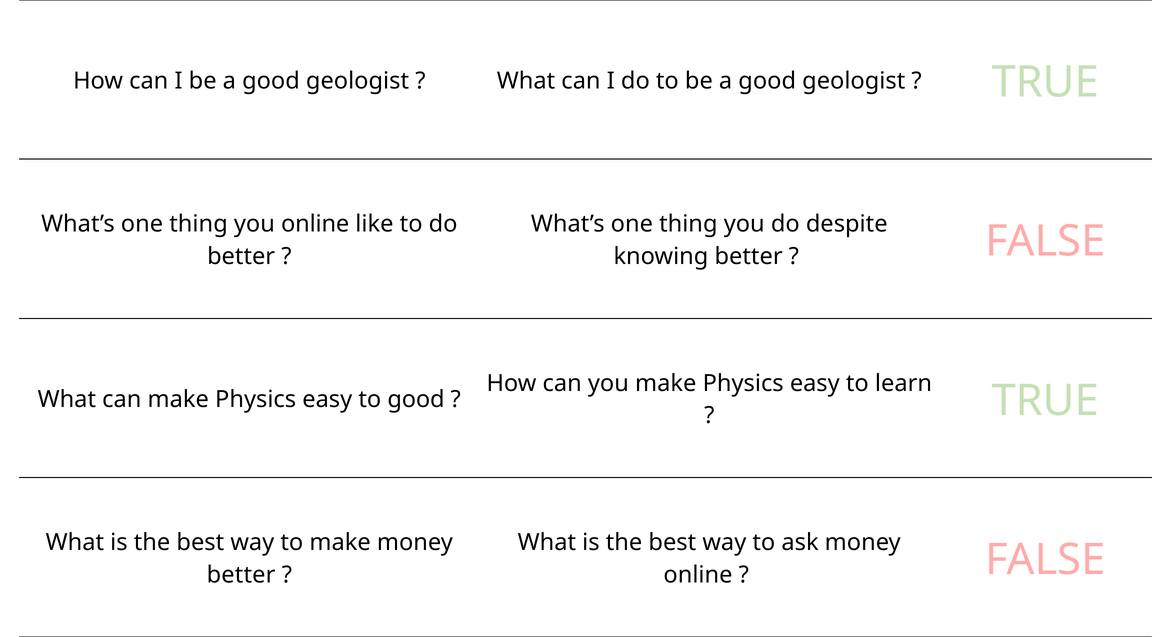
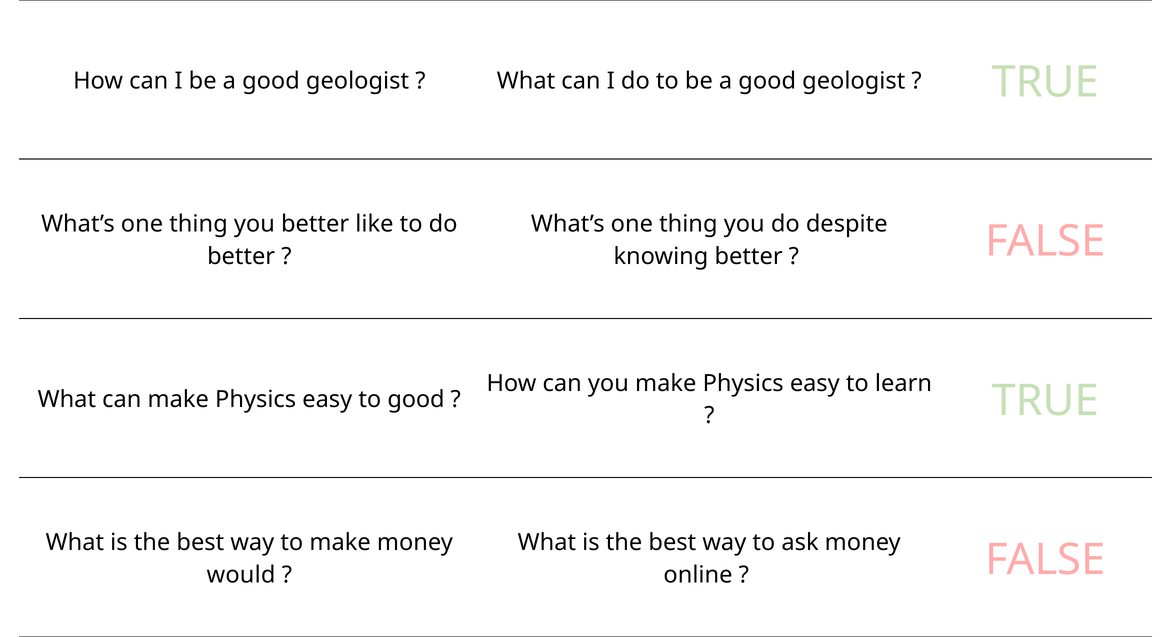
you online: online -> better (315, 224)
better: better -> would (241, 575)
